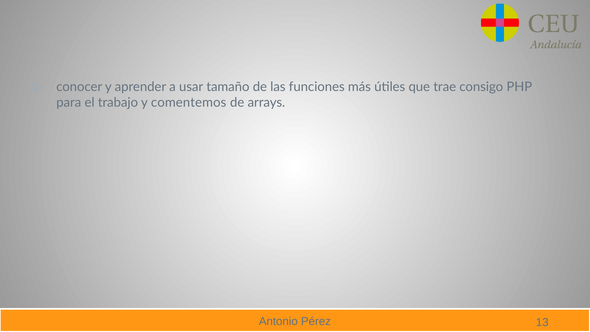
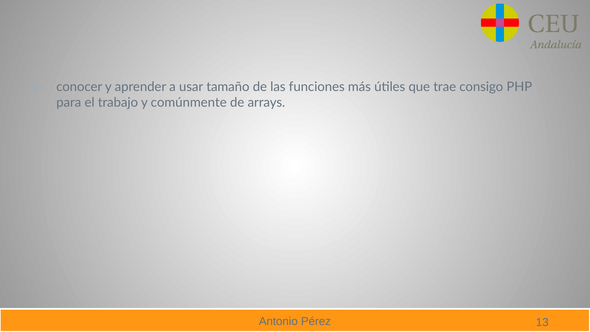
comentemos: comentemos -> comúnmente (189, 103)
